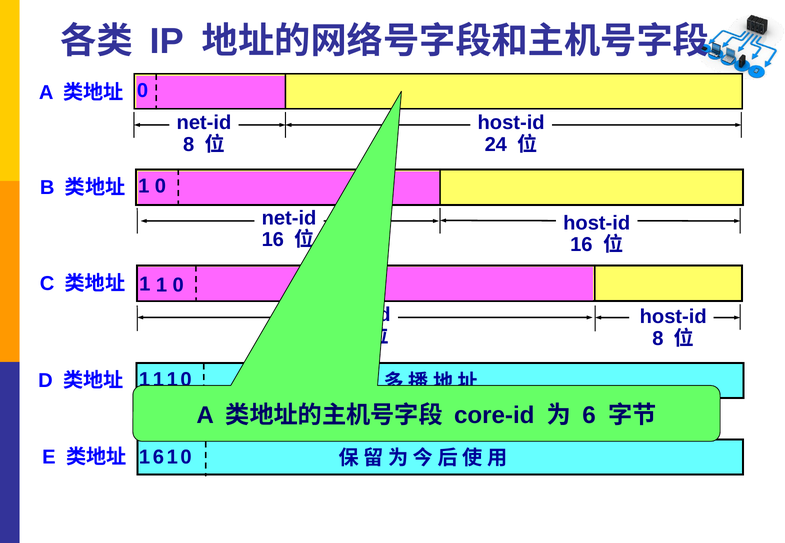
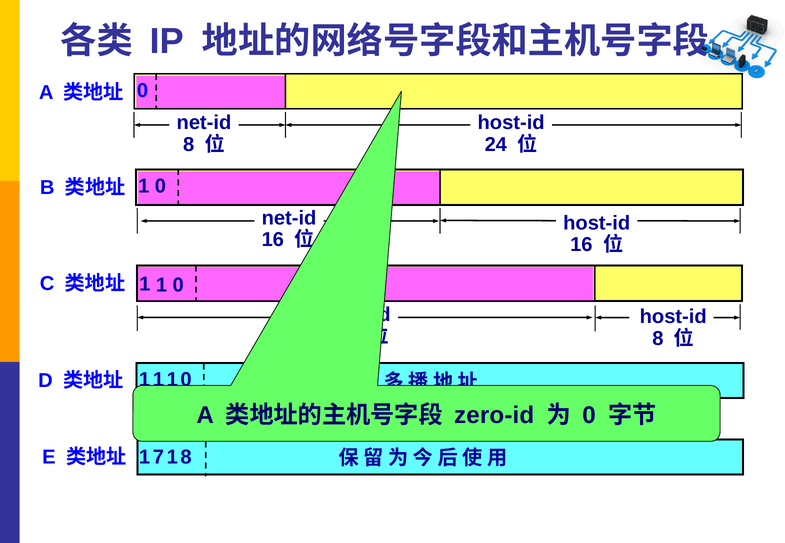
core-id: core-id -> zero-id (494, 415)
6: 6 -> 0 (589, 415)
1 6: 6 -> 7 (158, 457)
0: 0 -> 8 (186, 457)
